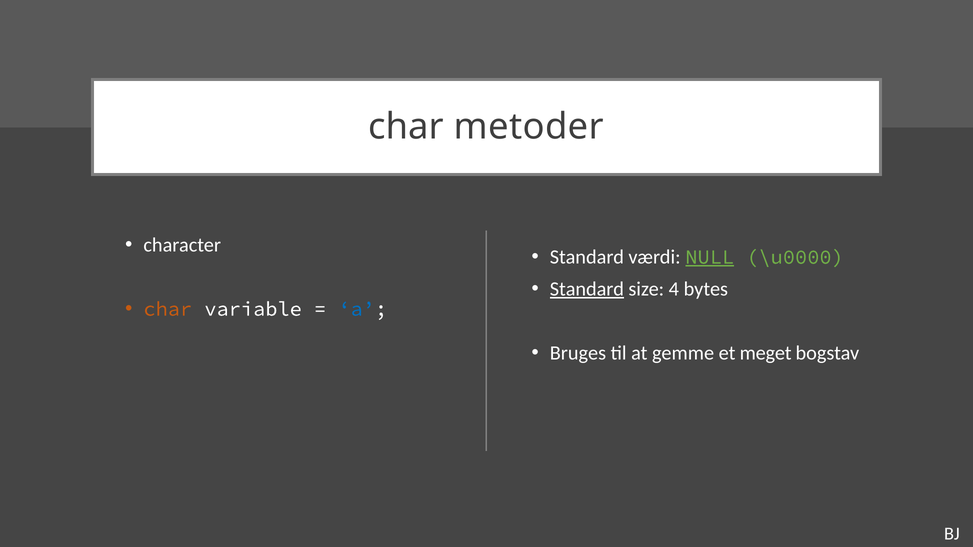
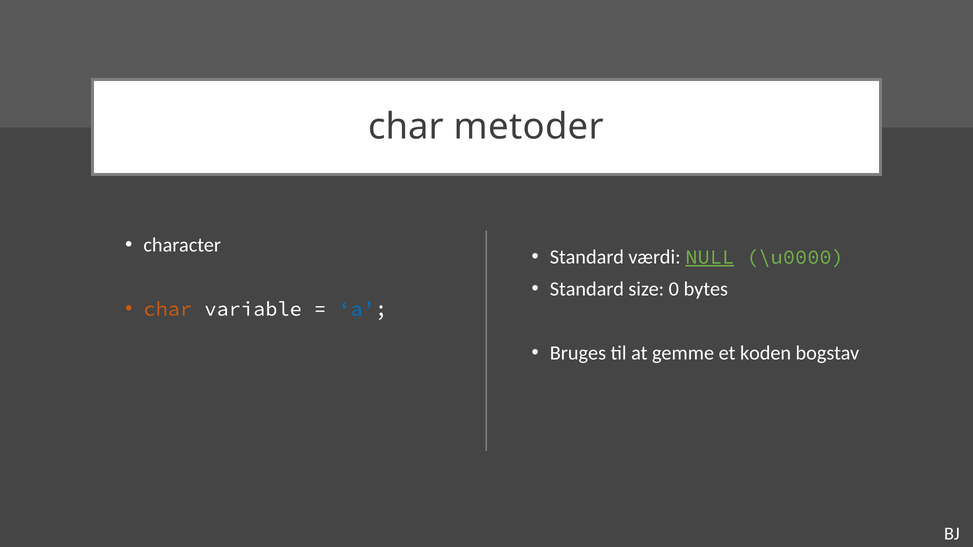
Standard underline: present -> none (587, 289)
4: 4 -> 0 (674, 289)
meget: meget -> koden (766, 353)
